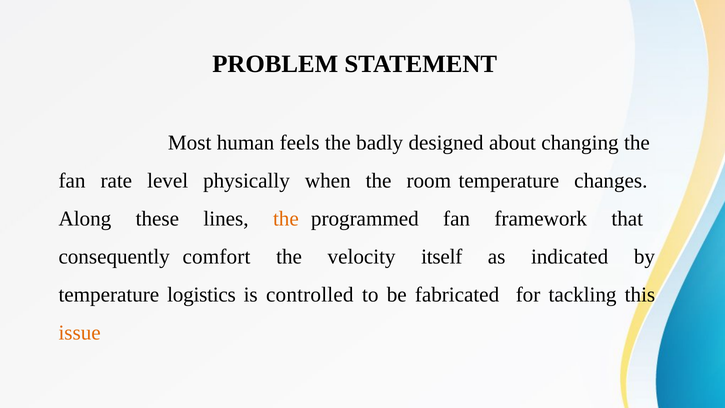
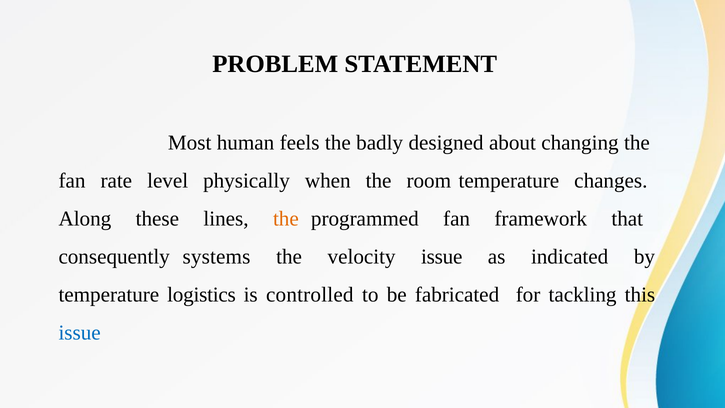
comfort: comfort -> systems (216, 257)
velocity itself: itself -> issue (442, 257)
issue colour: orange -> blue (80, 333)
